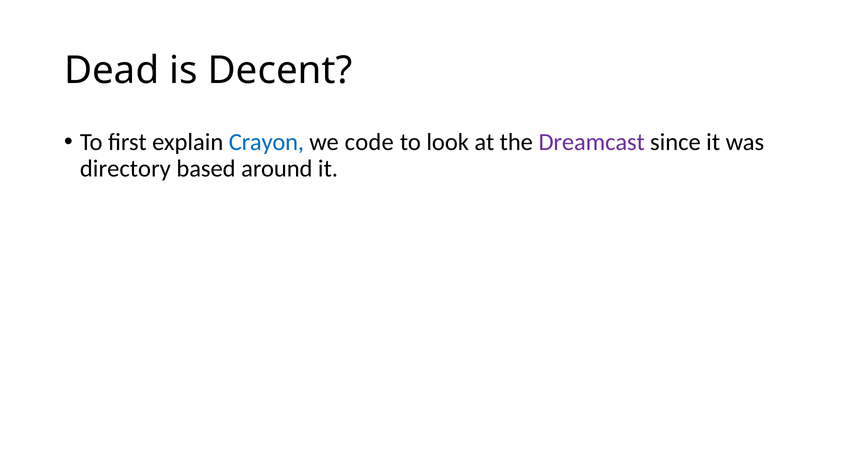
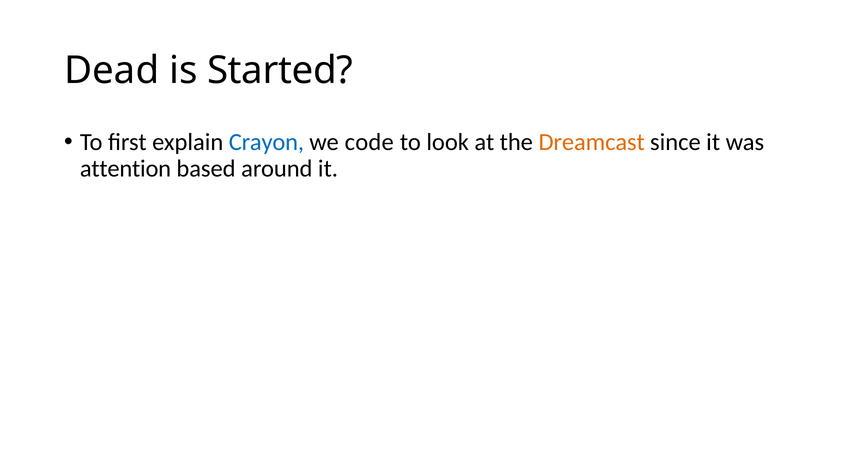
Decent: Decent -> Started (280, 71)
Dreamcast colour: purple -> orange (592, 142)
directory: directory -> attention (125, 169)
